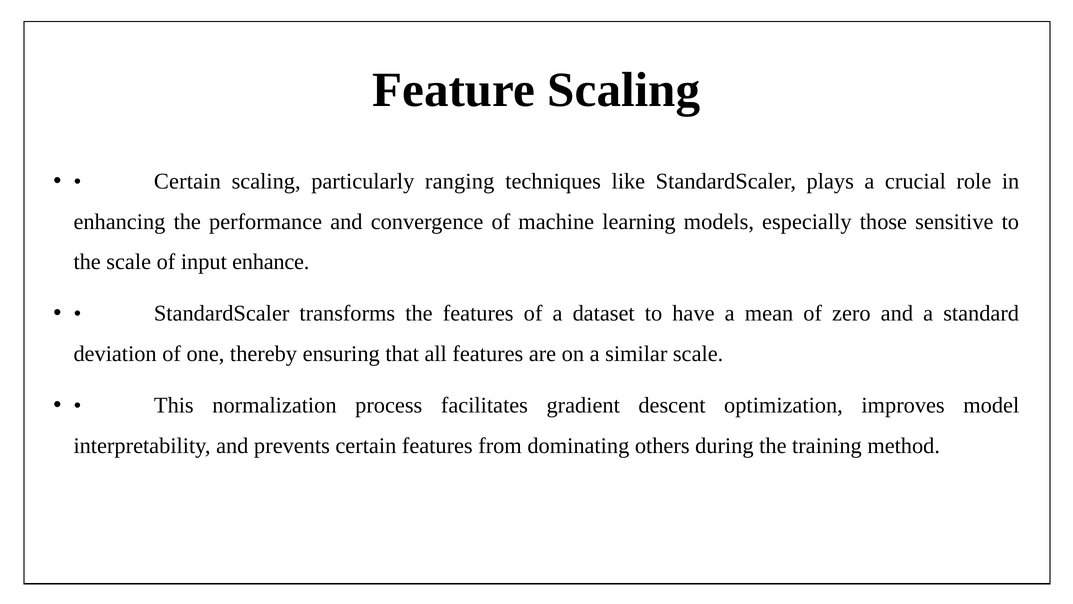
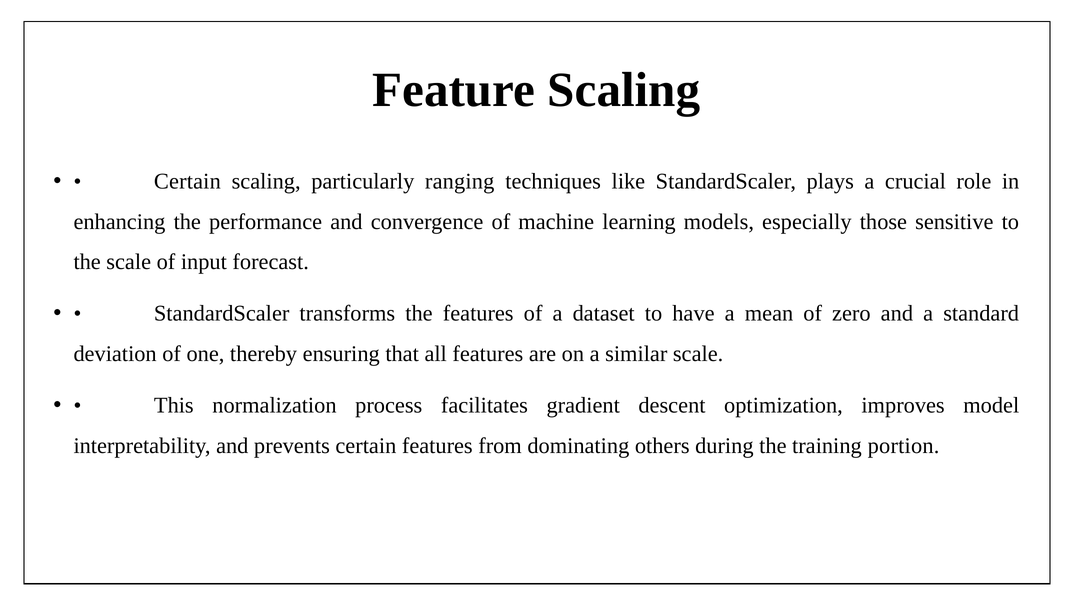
enhance: enhance -> forecast (271, 262)
method: method -> portion (904, 445)
